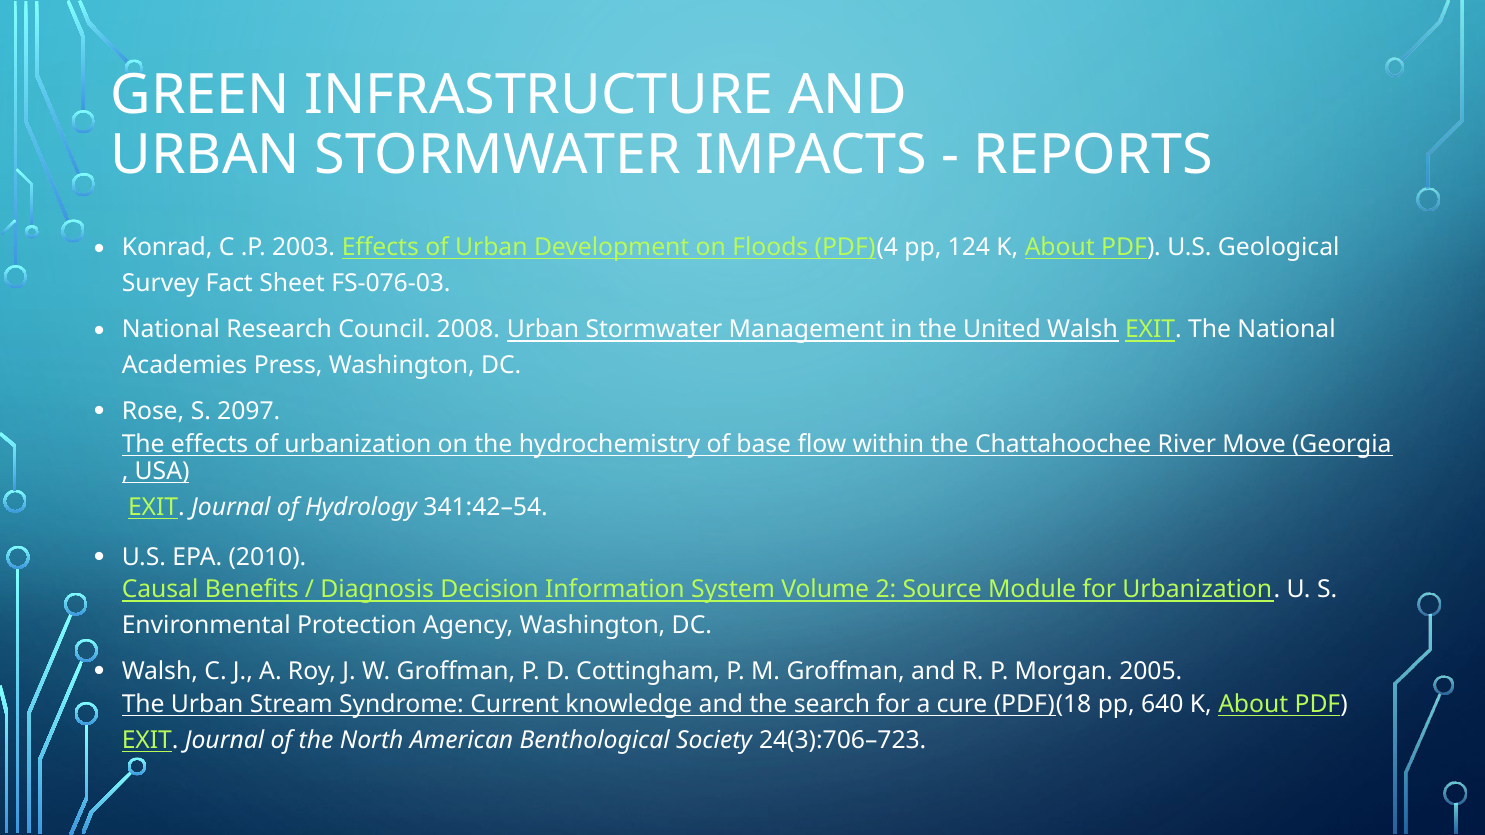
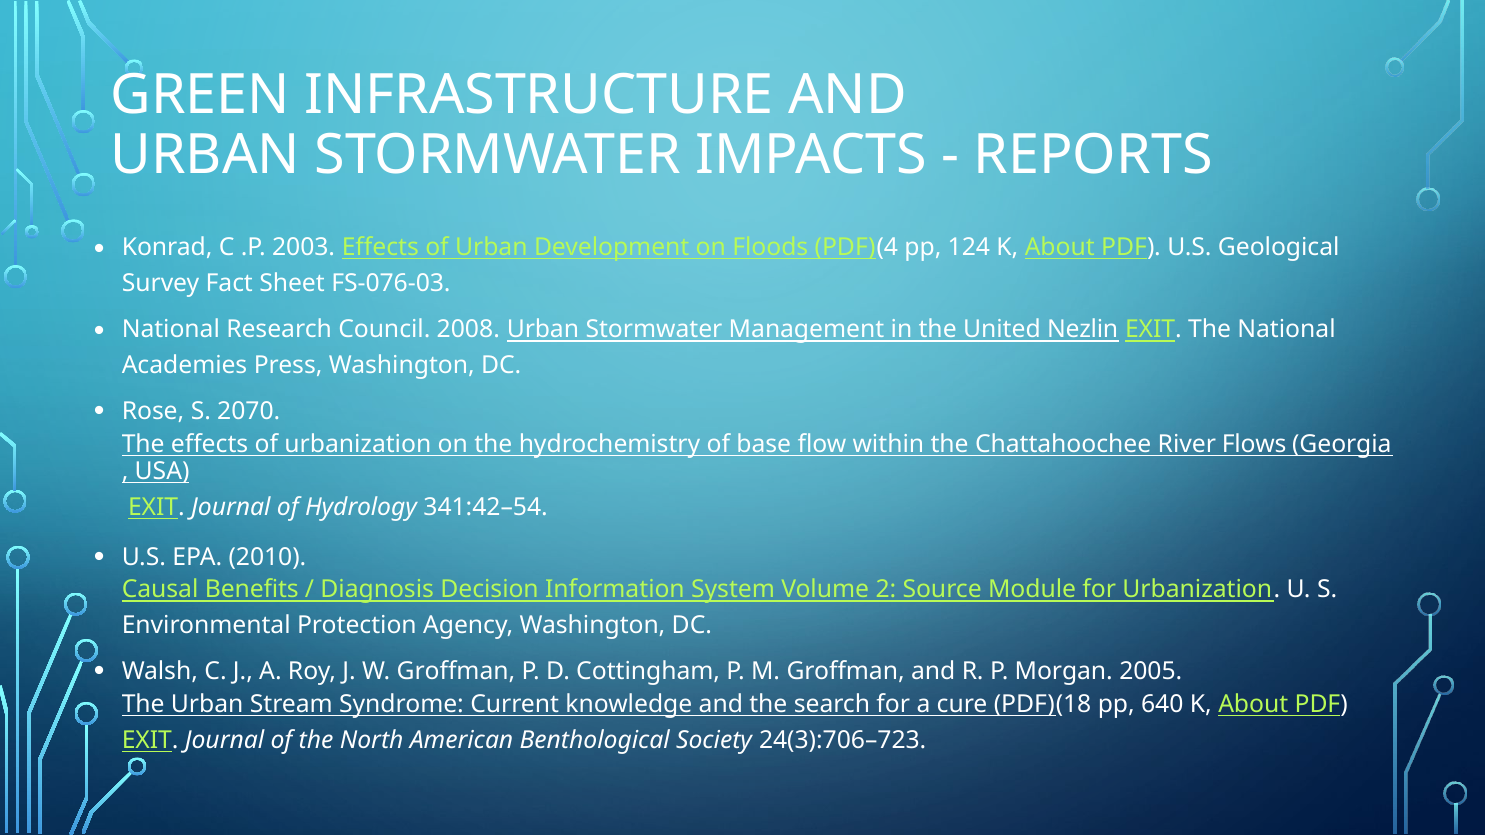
United Walsh: Walsh -> Nezlin (1083, 330)
2097: 2097 -> 2070 (249, 412)
Move: Move -> Flows (1254, 444)
